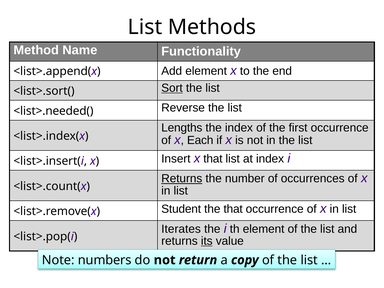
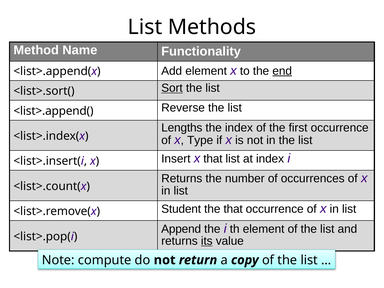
end underline: none -> present (282, 71)
<list>.needed(: <list>.needed( -> <list>.append( (53, 111)
Each: Each -> Type (200, 140)
Returns underline: present -> none (182, 179)
Iterates: Iterates -> Append (181, 229)
numbers: numbers -> compute (105, 260)
